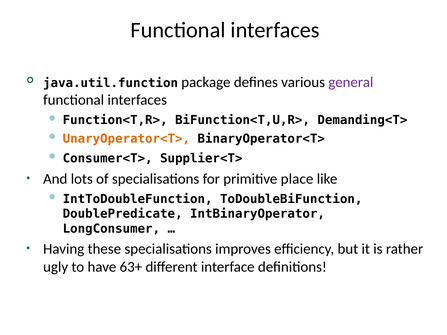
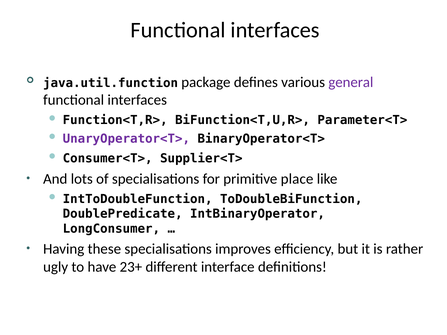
Demanding<T>: Demanding<T> -> Parameter<T> (362, 120)
UnaryOperator<T> colour: orange -> purple (126, 139)
63+: 63+ -> 23+ (131, 267)
